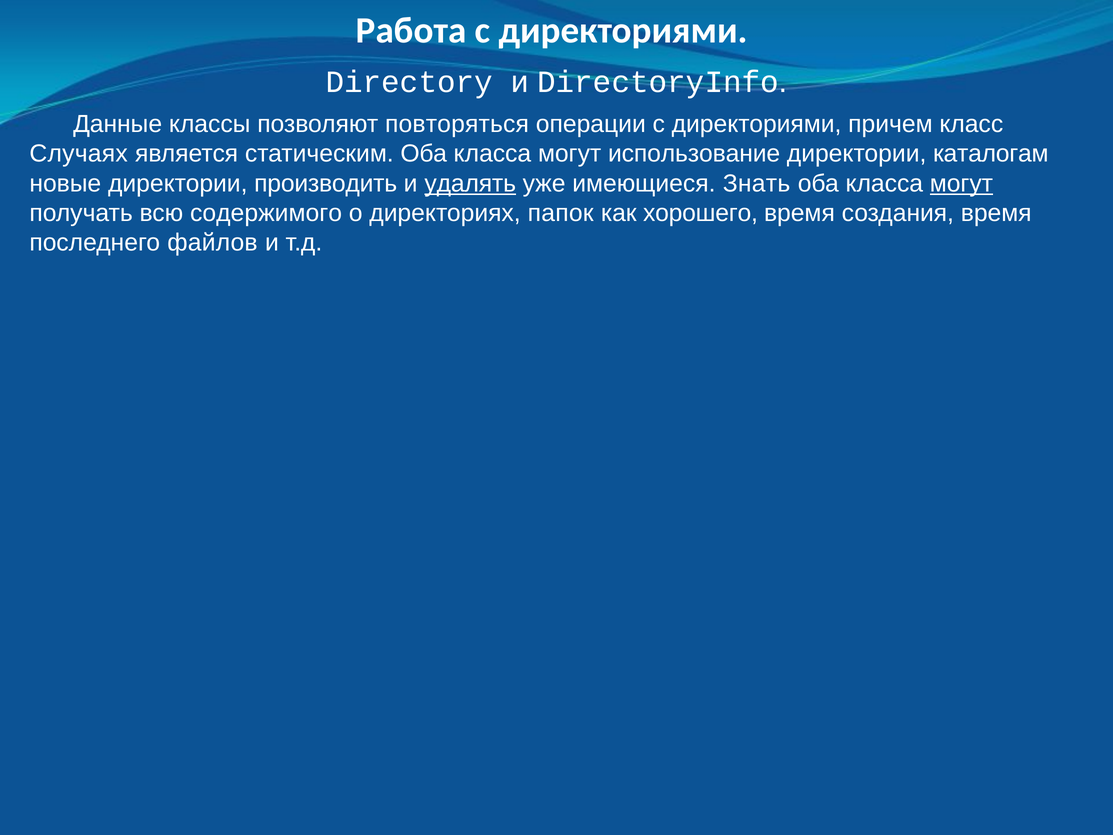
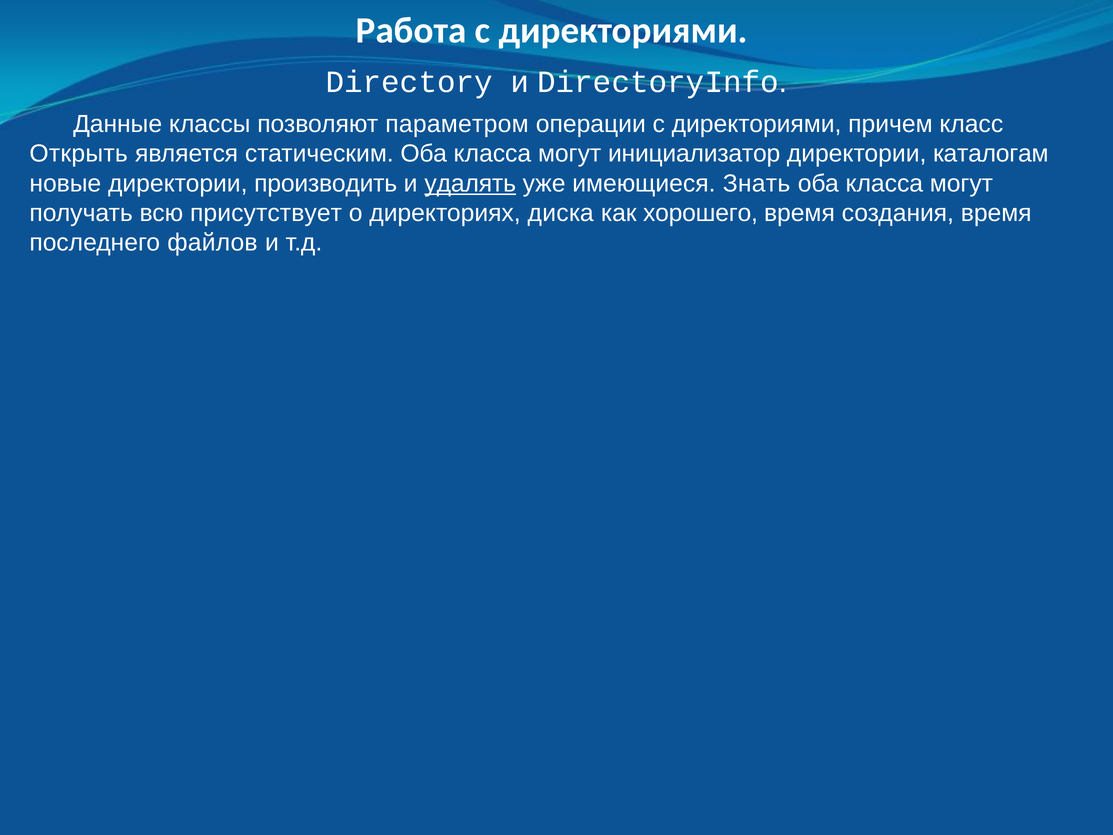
повторяться: повторяться -> параметром (457, 124)
Случаях: Случаях -> Открыть (79, 154)
использование: использование -> инициализатор (694, 154)
могут underline: present -> none (961, 183)
содержимого: содержимого -> присутствует (266, 213)
папок: папок -> диска (561, 213)
